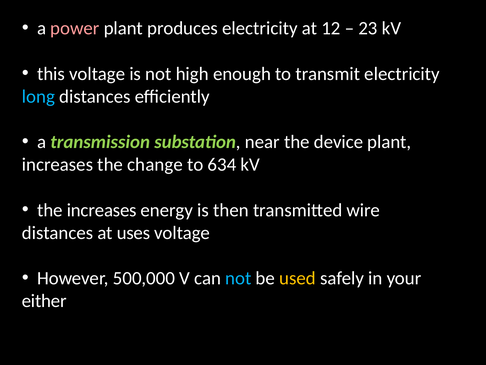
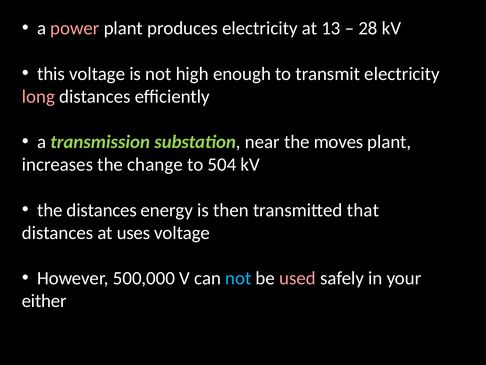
12: 12 -> 13 (331, 28)
23: 23 -> 28 (368, 28)
long colour: light blue -> pink (39, 96)
device: device -> moves (339, 142)
634: 634 -> 504 (222, 164)
the increases: increases -> distances (102, 210)
wire: wire -> that (363, 210)
used colour: yellow -> pink (298, 278)
